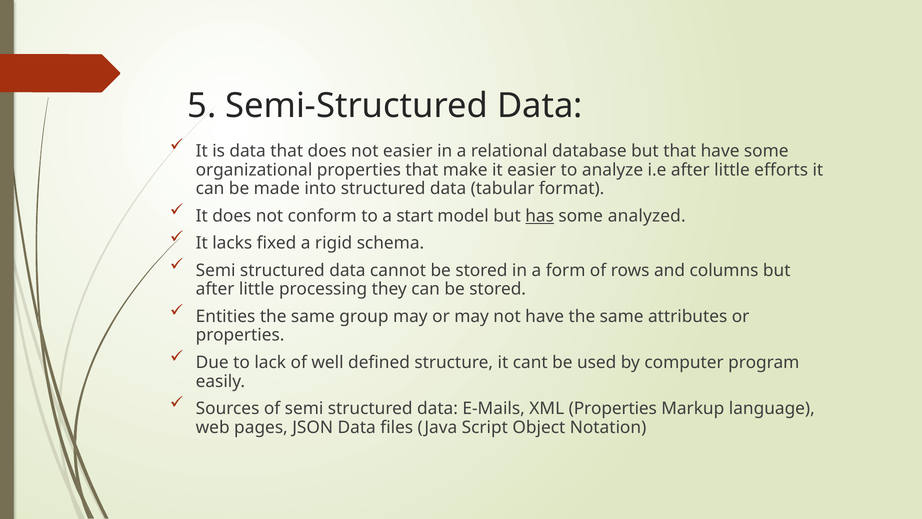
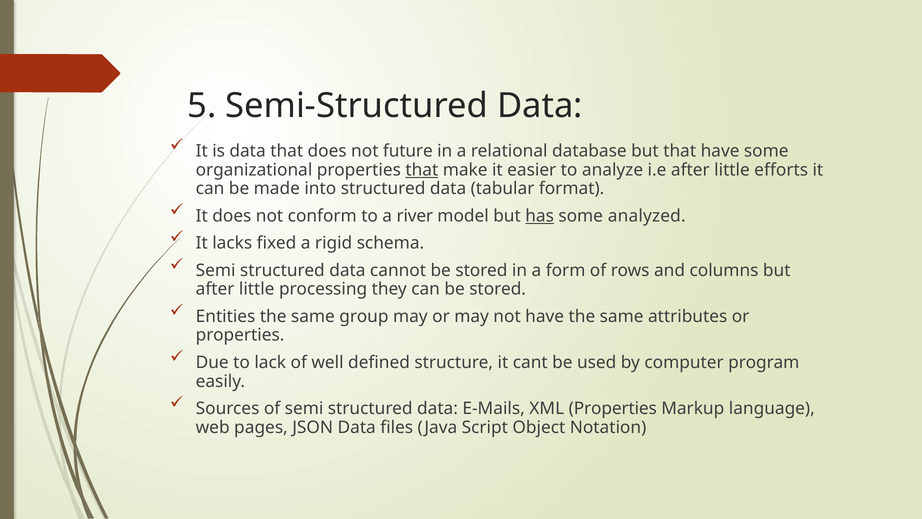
not easier: easier -> future (408, 151)
that underline: none -> present (422, 170)
start: start -> river (415, 216)
